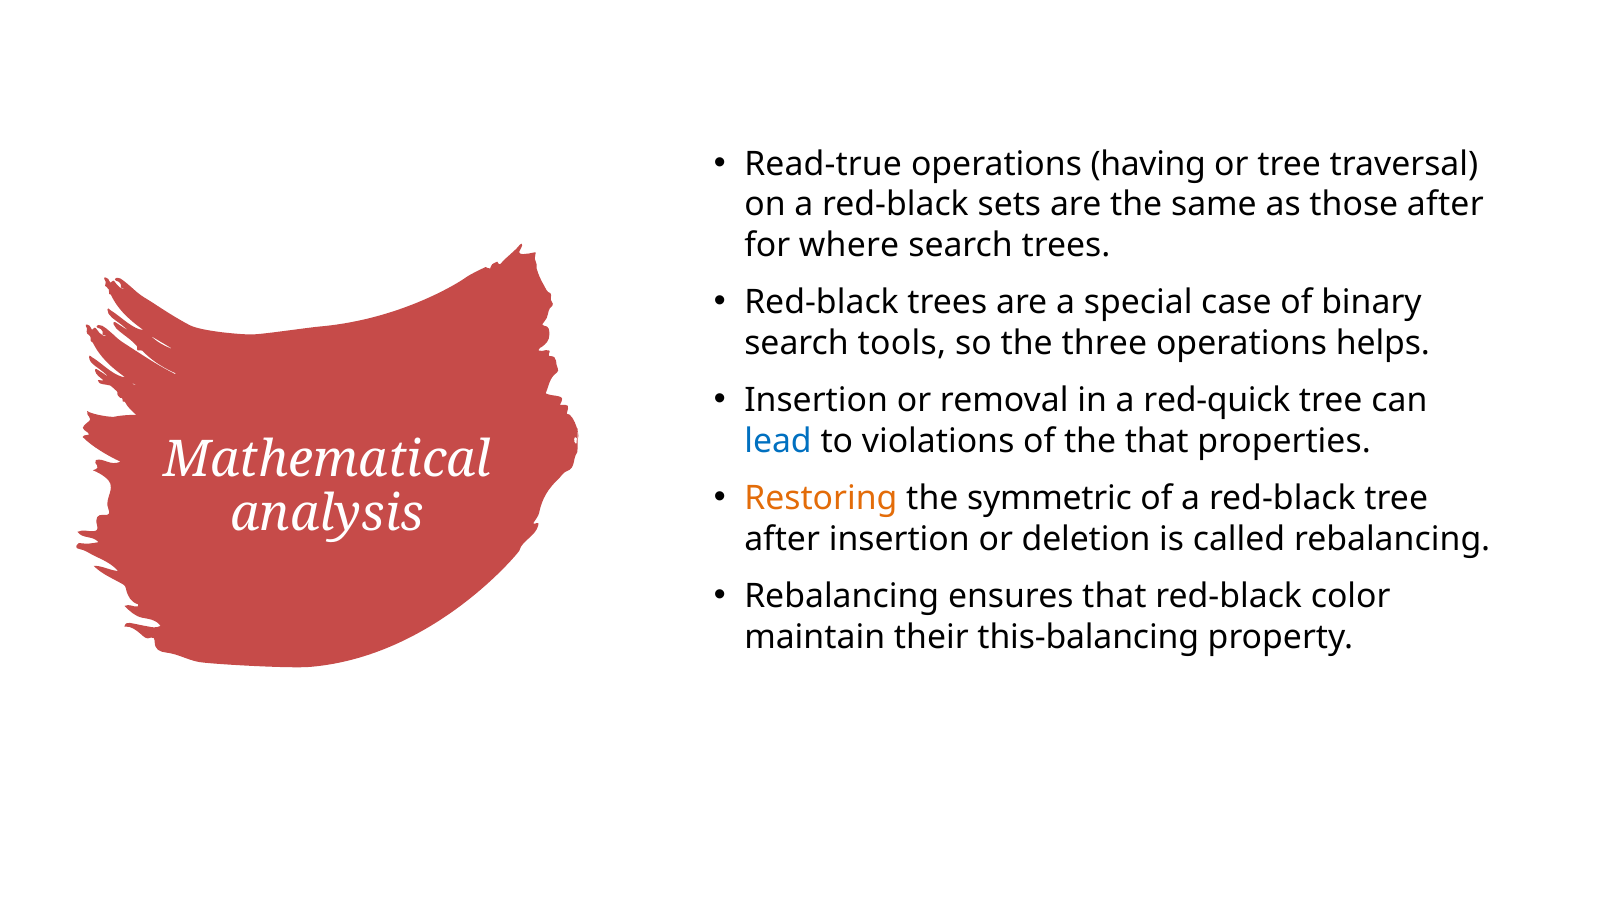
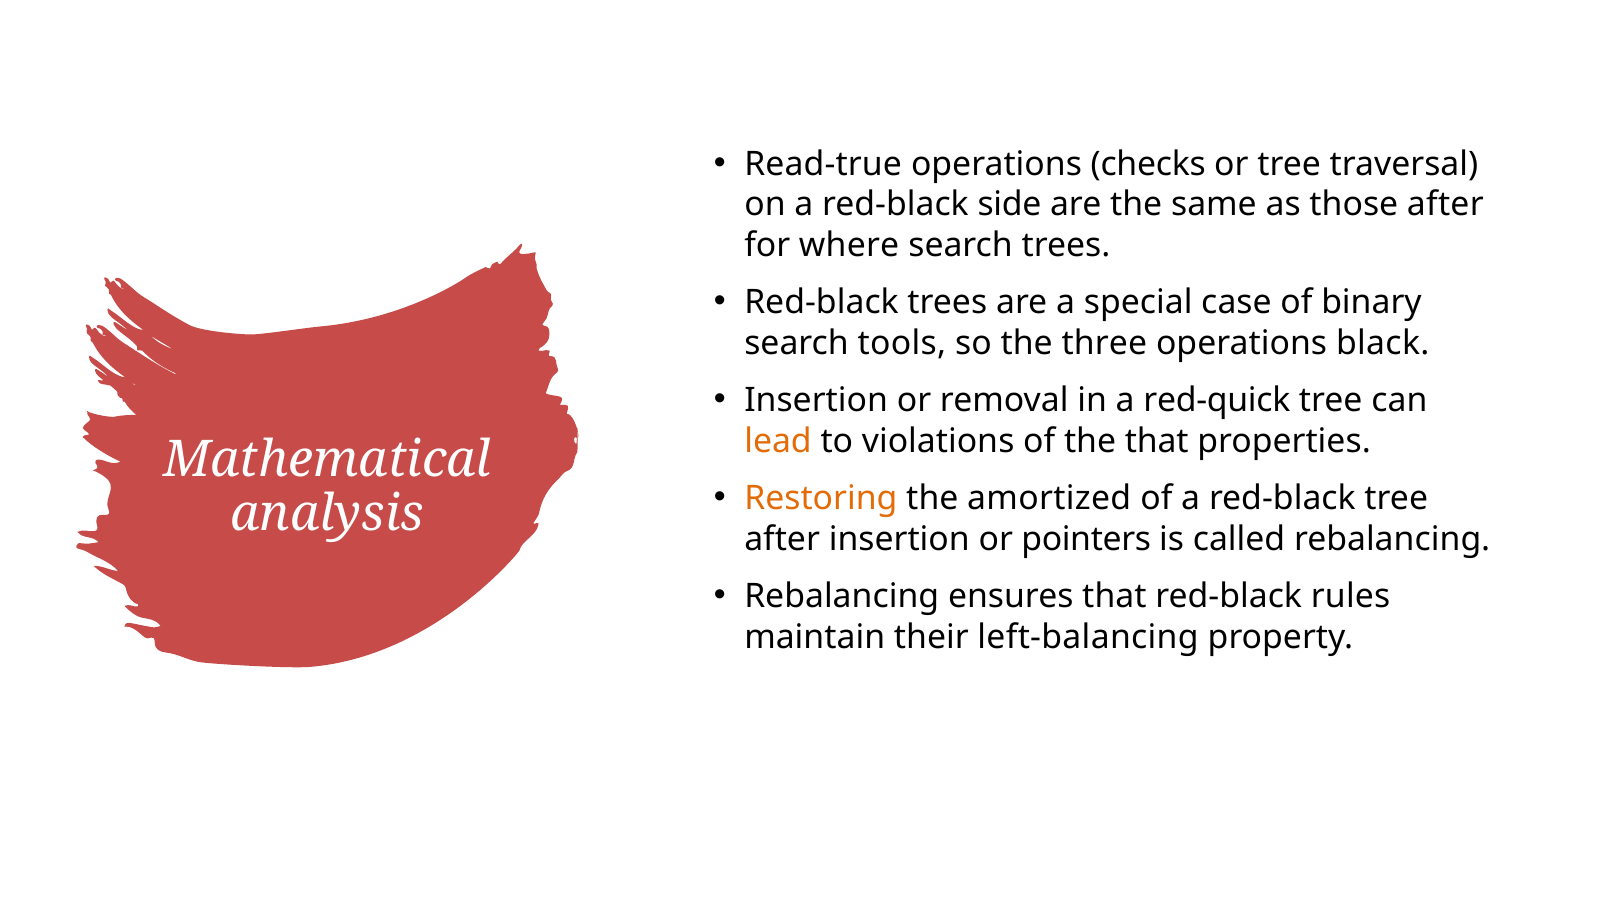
having: having -> checks (1148, 164)
sets: sets -> side (1010, 204)
helps: helps -> black (1383, 343)
lead colour: blue -> orange (778, 441)
symmetric: symmetric -> amortized (1049, 498)
deletion: deletion -> pointers (1086, 539)
color: color -> rules (1351, 596)
this-balancing: this-balancing -> left-balancing (1088, 637)
